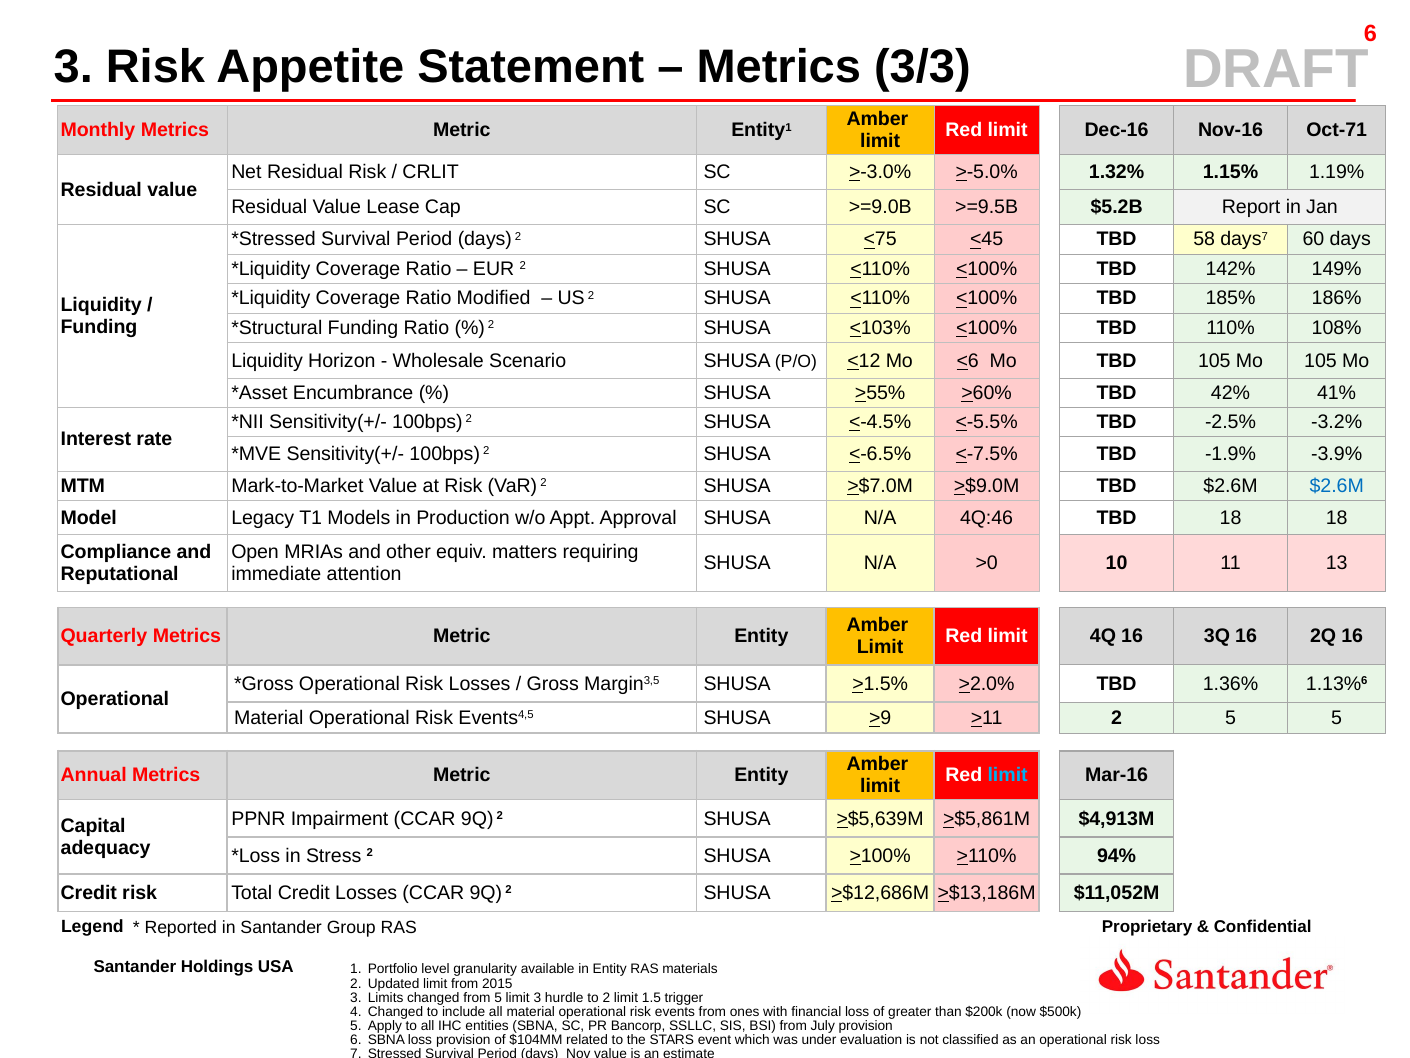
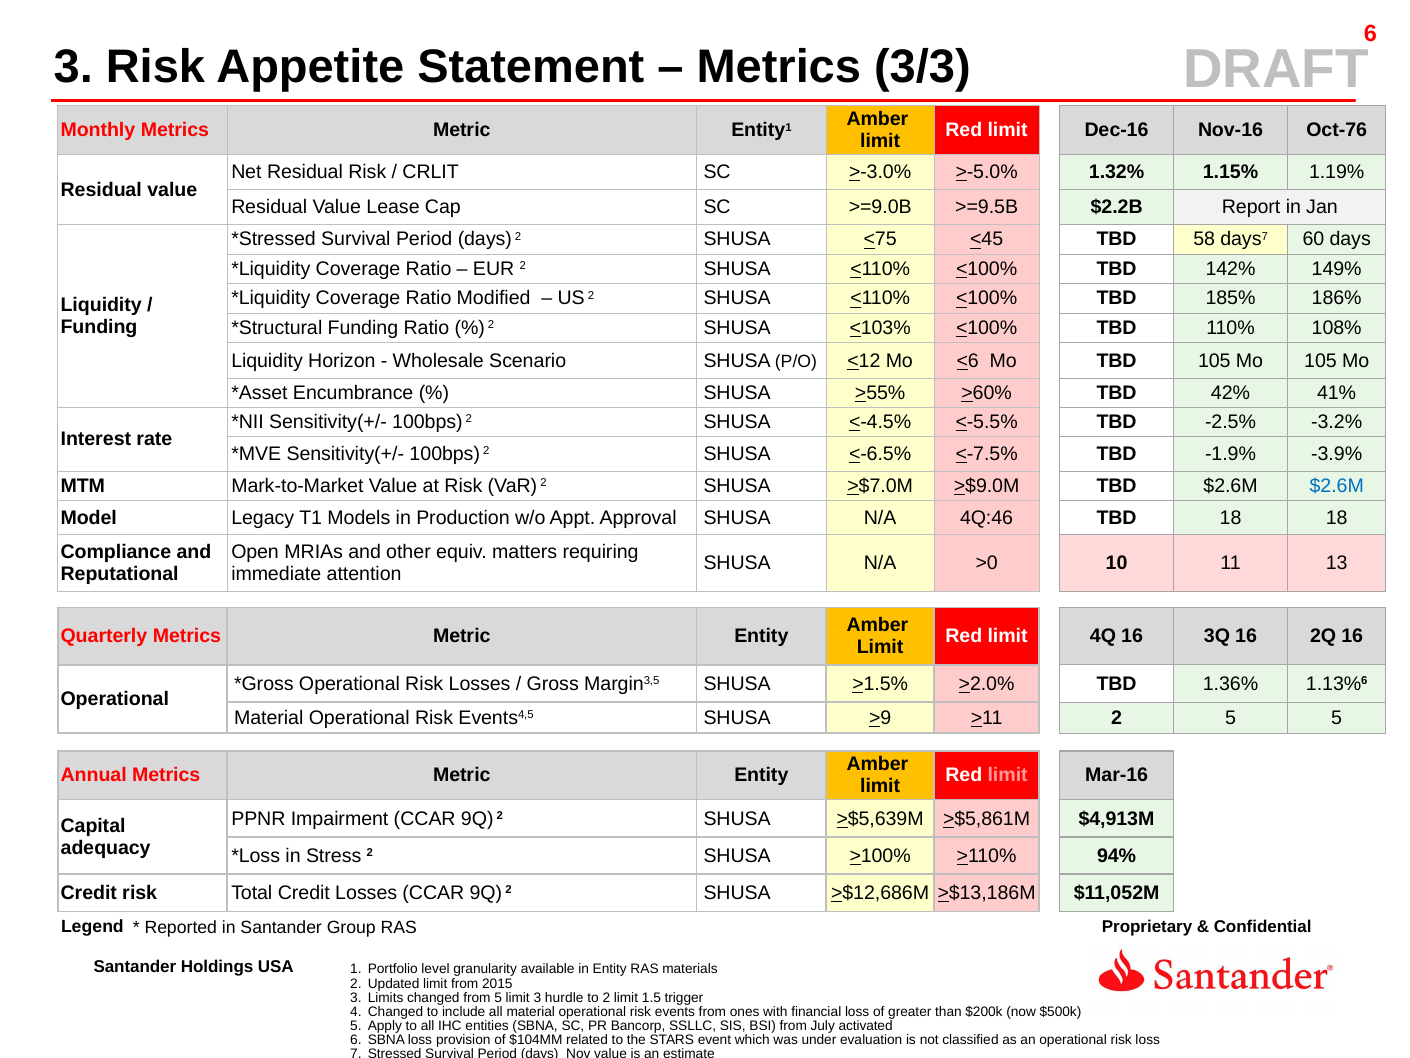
Oct-71: Oct-71 -> Oct-76 (1337, 130)
$5.2B: $5.2B -> $2.2B (1117, 207)
limit colour: light blue -> pink (1008, 775)
July provision: provision -> activated (866, 1026)
